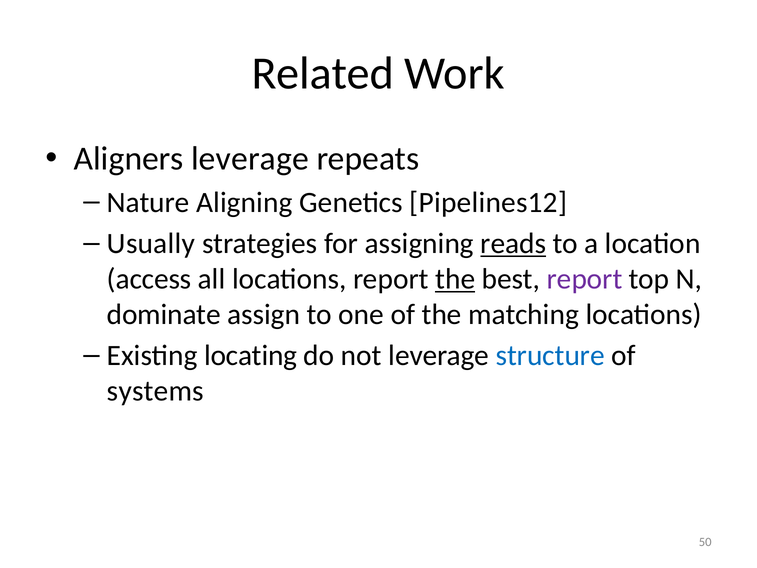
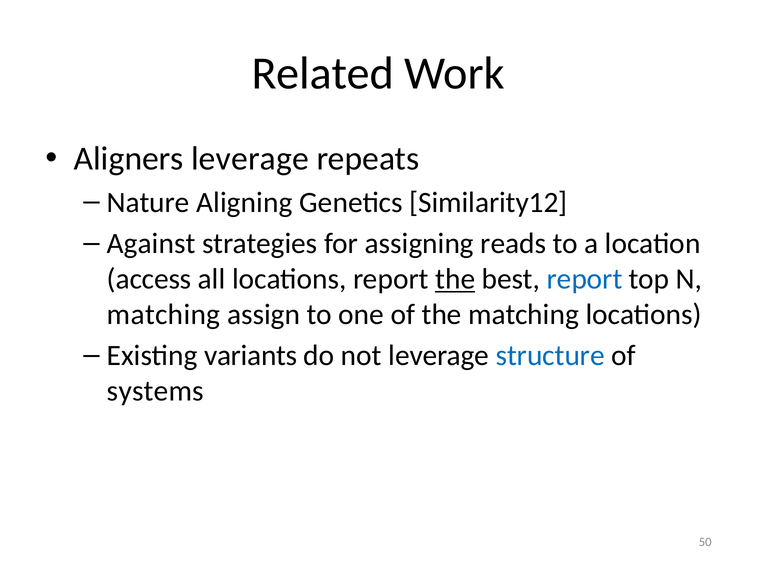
Pipelines12: Pipelines12 -> Similarity12 (488, 202)
Usually: Usually -> Against (151, 244)
reads underline: present -> none (513, 244)
report colour: purple -> blue (585, 279)
dominate: dominate -> matching (164, 314)
locating: locating -> variants (251, 355)
